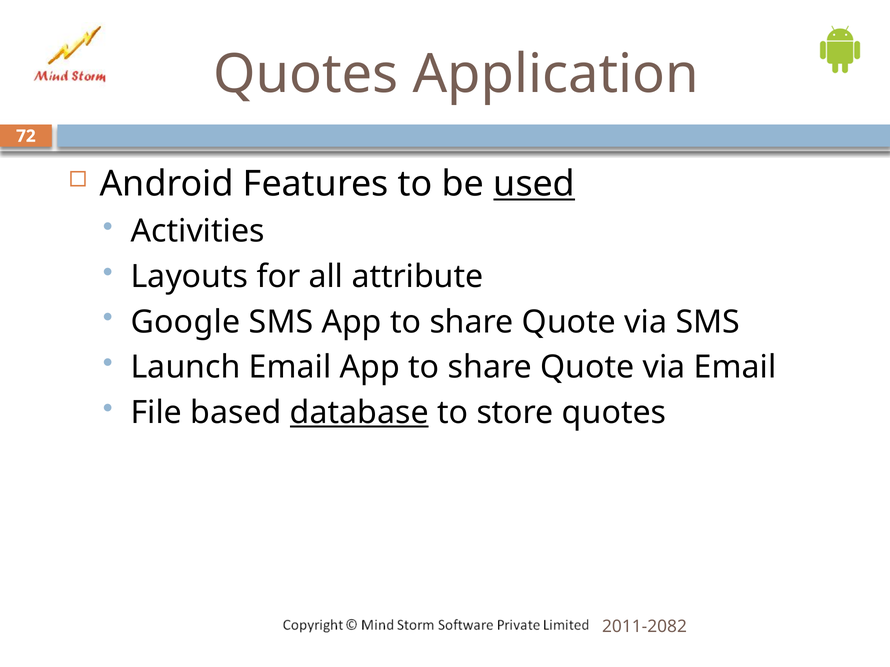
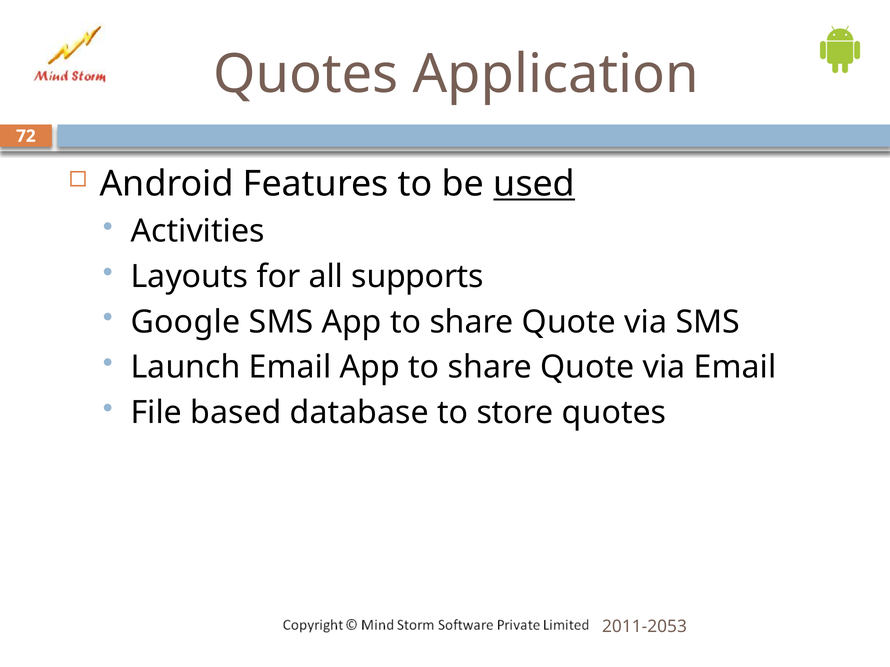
attribute: attribute -> supports (418, 277)
database underline: present -> none (359, 413)
2011-2082: 2011-2082 -> 2011-2053 (645, 627)
